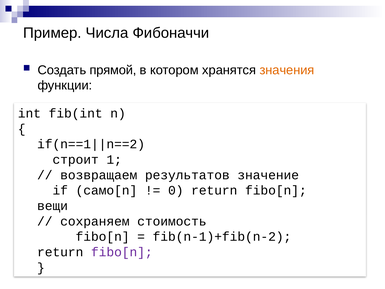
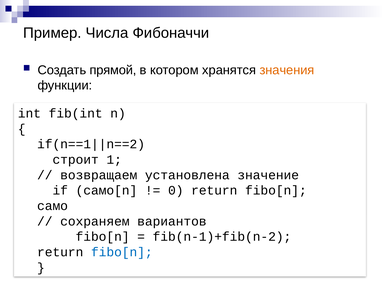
результатов: результатов -> установлена (187, 175)
вещи: вещи -> само (53, 206)
стоимость: стоимость -> вариантов (172, 221)
fibo[n colour: purple -> blue (122, 252)
